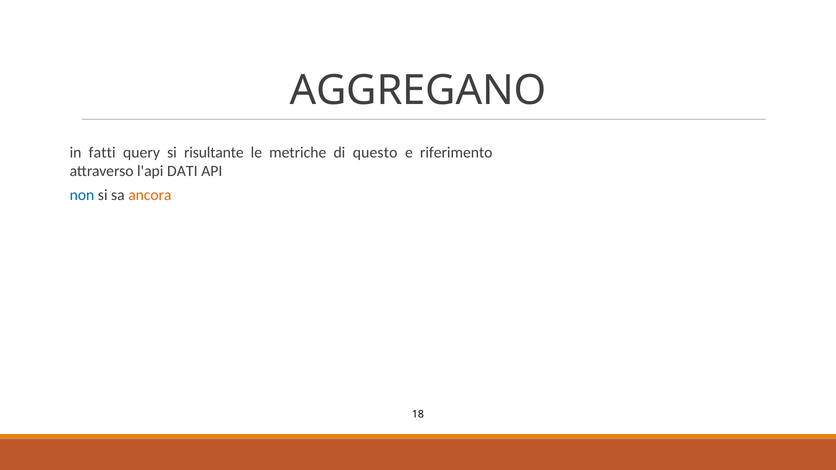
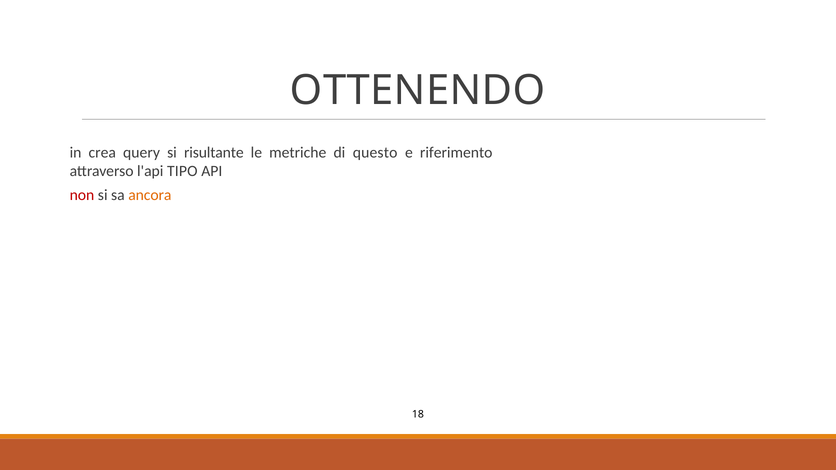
AGGREGANO: AGGREGANO -> OTTENENDO (418, 91)
fatti: fatti -> crea (102, 152)
DATI: DATI -> TIPO (182, 171)
non colour: blue -> red (82, 195)
